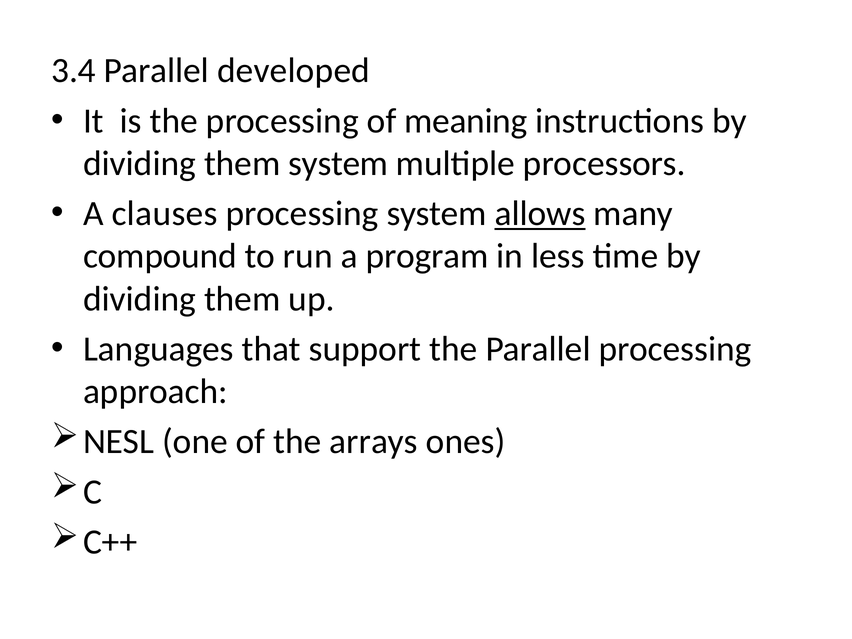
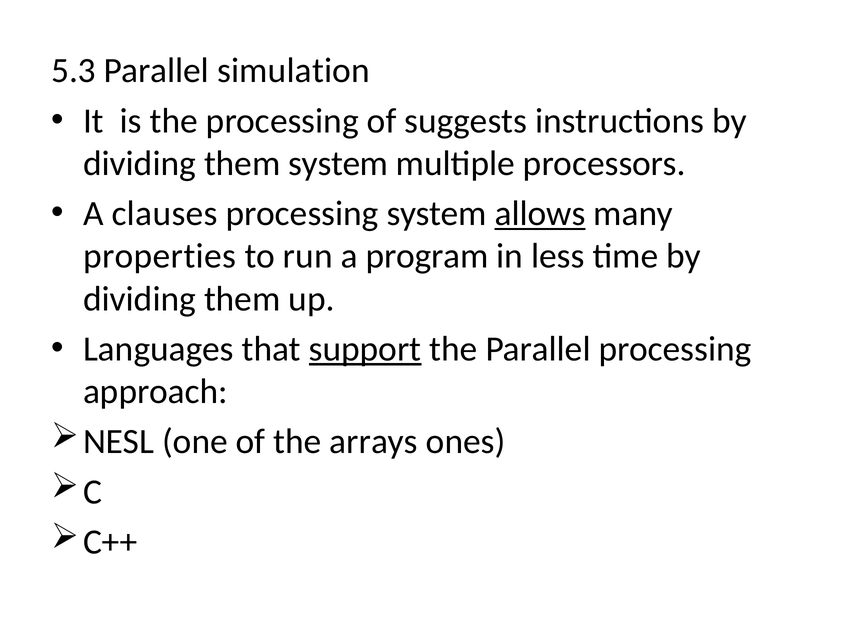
3.4: 3.4 -> 5.3 (74, 71)
developed: developed -> simulation (294, 71)
meaning: meaning -> suggests (466, 121)
compound: compound -> properties (160, 256)
support underline: none -> present (365, 349)
